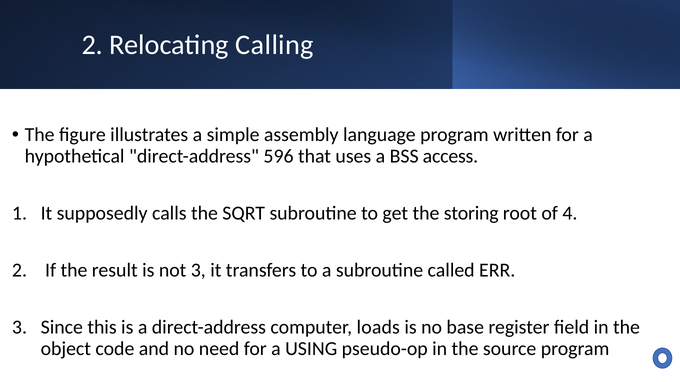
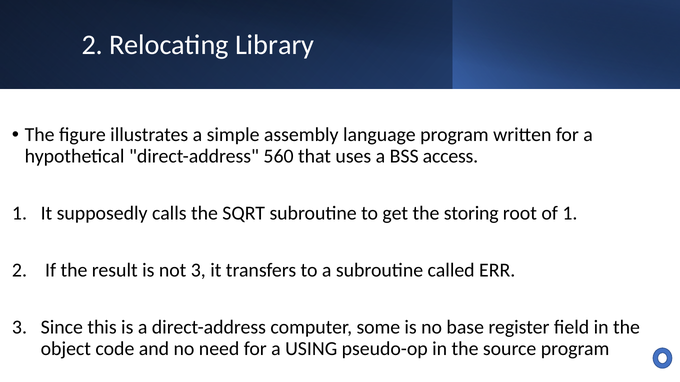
Calling: Calling -> Library (275, 45)
596: 596 -> 560 (279, 156)
of 4: 4 -> 1 (570, 214)
loads: loads -> some (378, 328)
